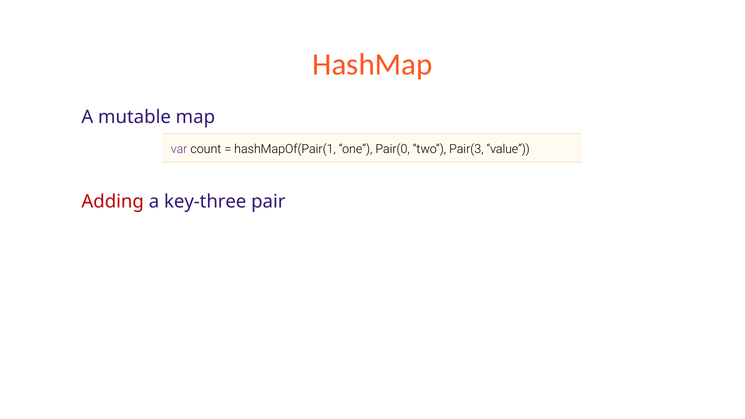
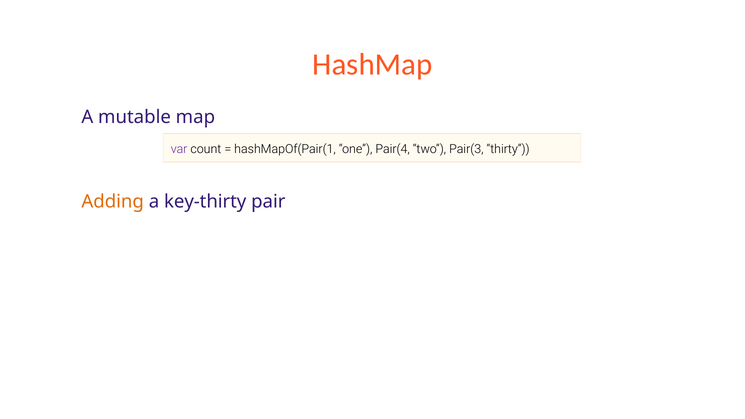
Pair(0: Pair(0 -> Pair(4 (393, 149)
value: value -> thirty (508, 149)
Adding colour: red -> orange (113, 202)
key-three: key-three -> key-thirty (205, 202)
